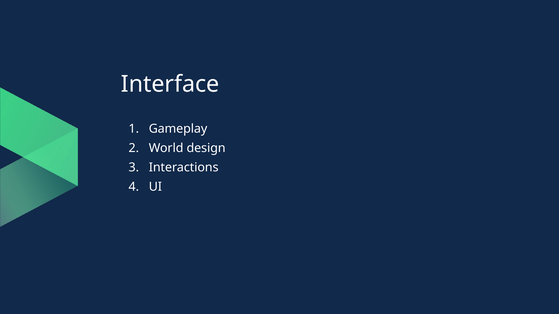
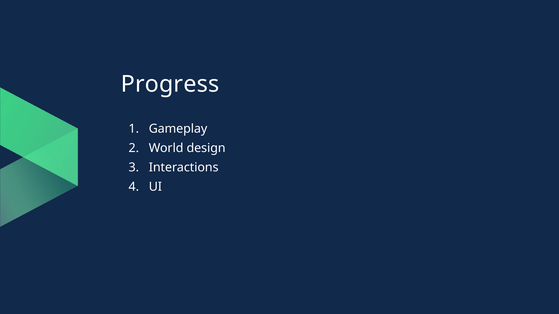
Interface: Interface -> Progress (170, 84)
